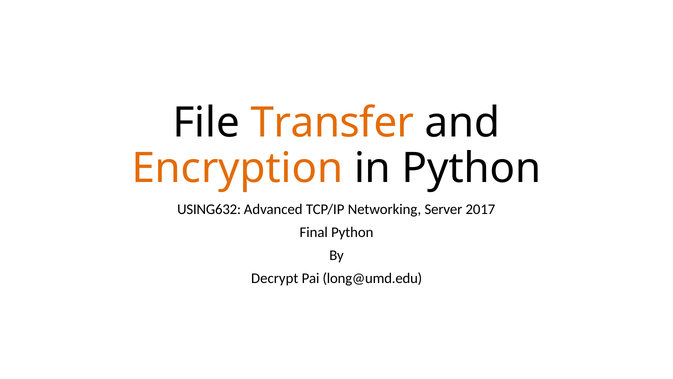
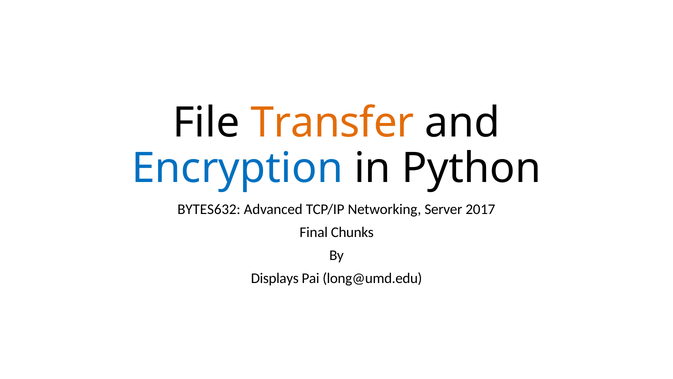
Encryption colour: orange -> blue (237, 168)
USING632: USING632 -> BYTES632 (209, 209)
Final Python: Python -> Chunks (352, 232)
Decrypt: Decrypt -> Displays (275, 278)
